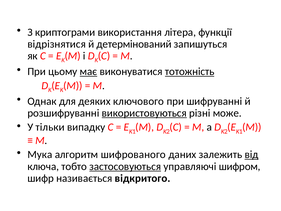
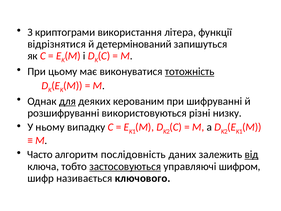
має underline: present -> none (88, 71)
для underline: none -> present (67, 101)
ключового: ключового -> керованим (139, 101)
використовуються underline: present -> none (144, 113)
може: може -> низку (227, 113)
тільки: тільки -> ньому (50, 127)
Мука: Мука -> Часто (40, 154)
шифрованого: шифрованого -> послідовність (133, 154)
відкритого: відкритого -> ключового (143, 178)
